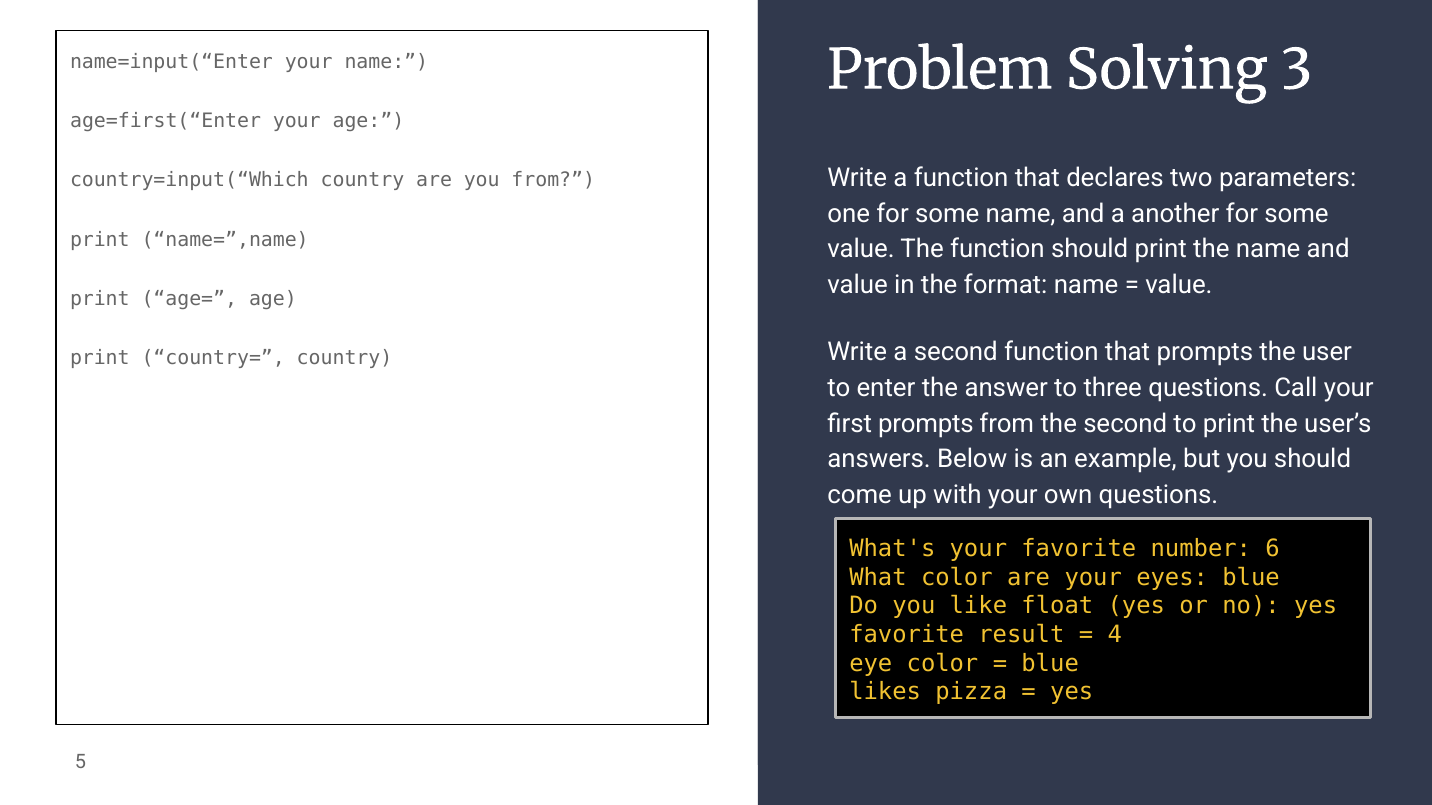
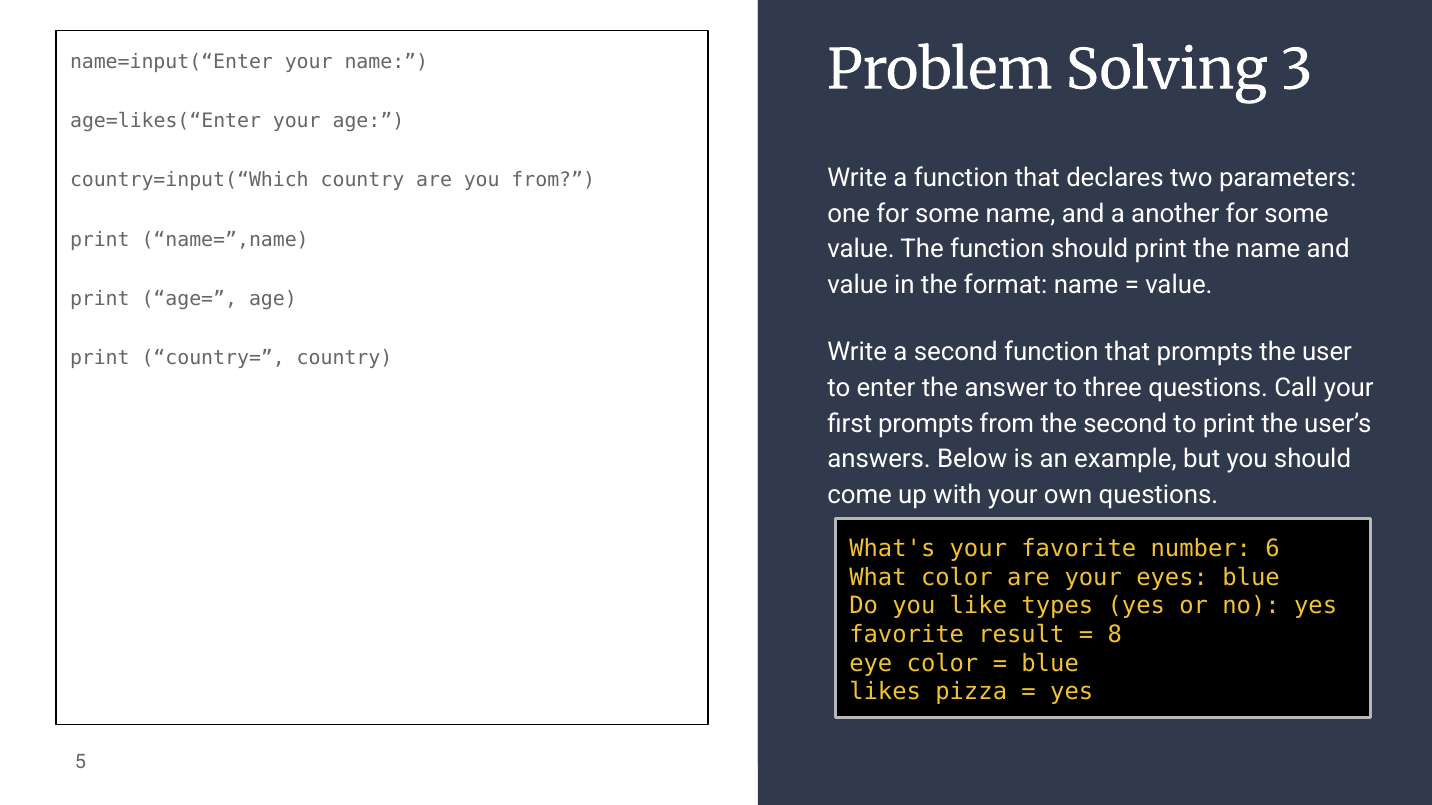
age=first(“Enter: age=first(“Enter -> age=likes(“Enter (166, 121)
float: float -> types (1057, 606)
4: 4 -> 8 (1115, 635)
